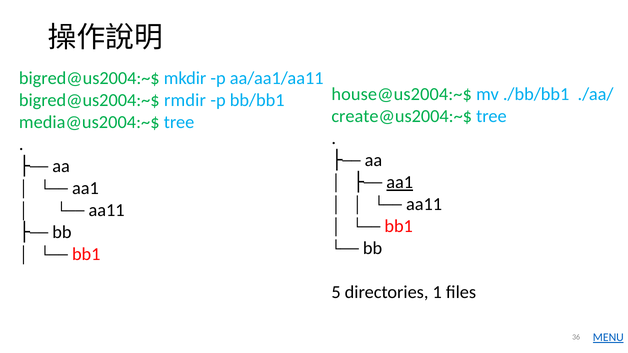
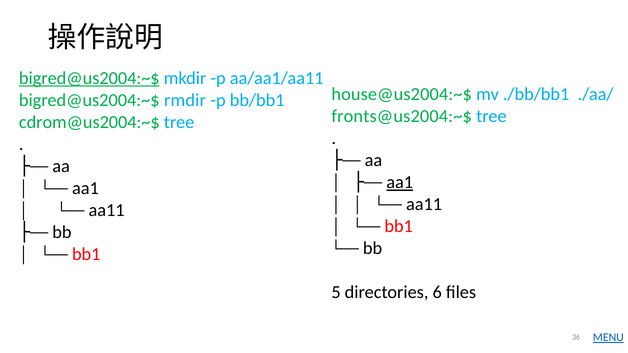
bigred@us2004:~$ underline: none -> present (89, 78)
create@us2004:~$: create@us2004:~$ -> fronts@us2004:~$ (402, 116)
media@us2004:~$: media@us2004:~$ -> cdrom@us2004:~$ (89, 122)
1: 1 -> 6 (437, 292)
